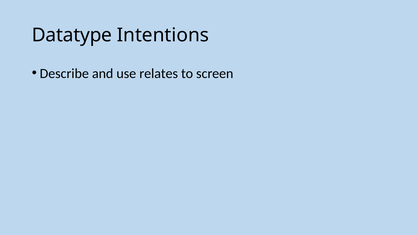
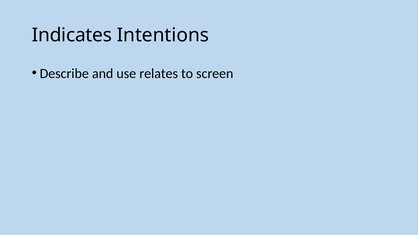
Datatype: Datatype -> Indicates (72, 35)
